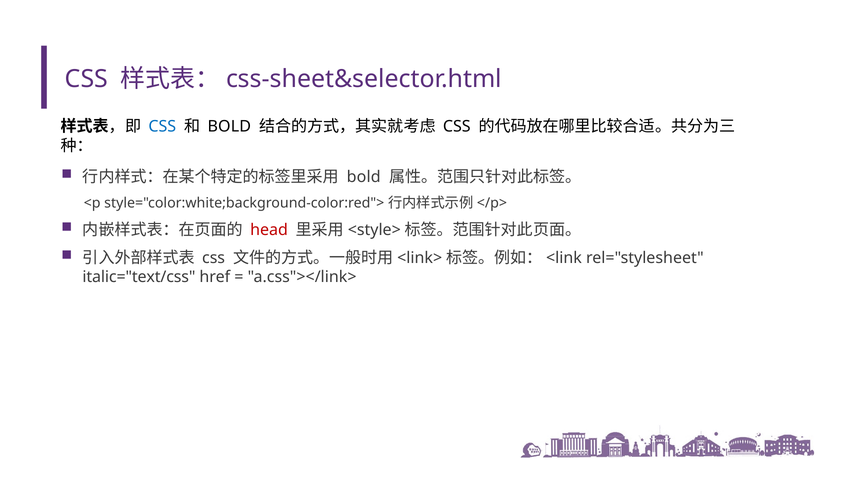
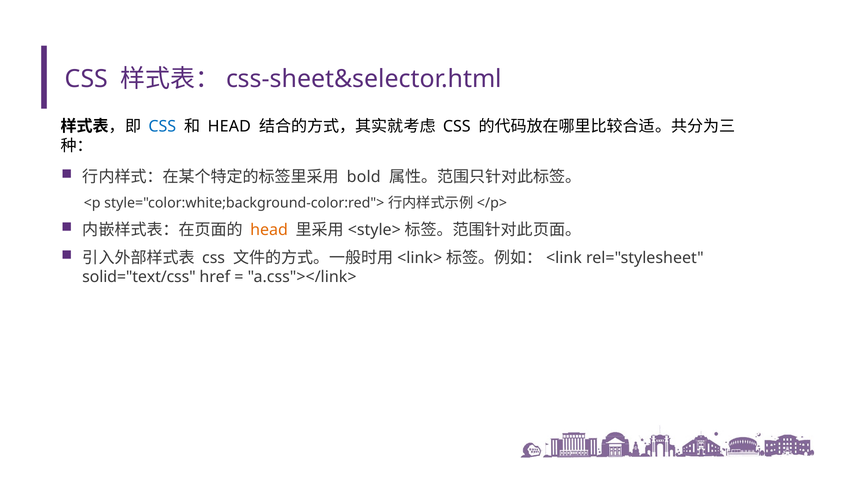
BOLD: BOLD -> HEAD (229, 127)
head colour: red -> orange (269, 230)
italic="text/css: italic="text/css -> solid="text/css (139, 277)
